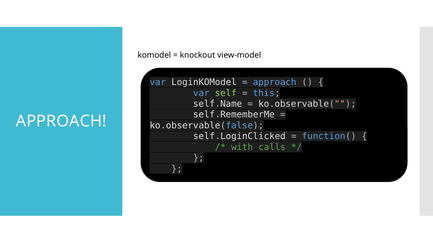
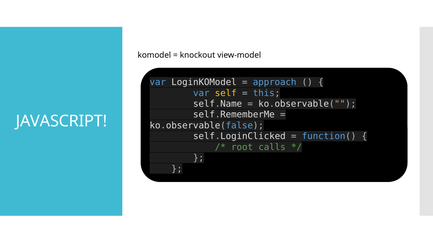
self colour: light green -> yellow (226, 93)
APPROACH: APPROACH -> JAVASCRIPT (61, 122)
with: with -> root (242, 147)
